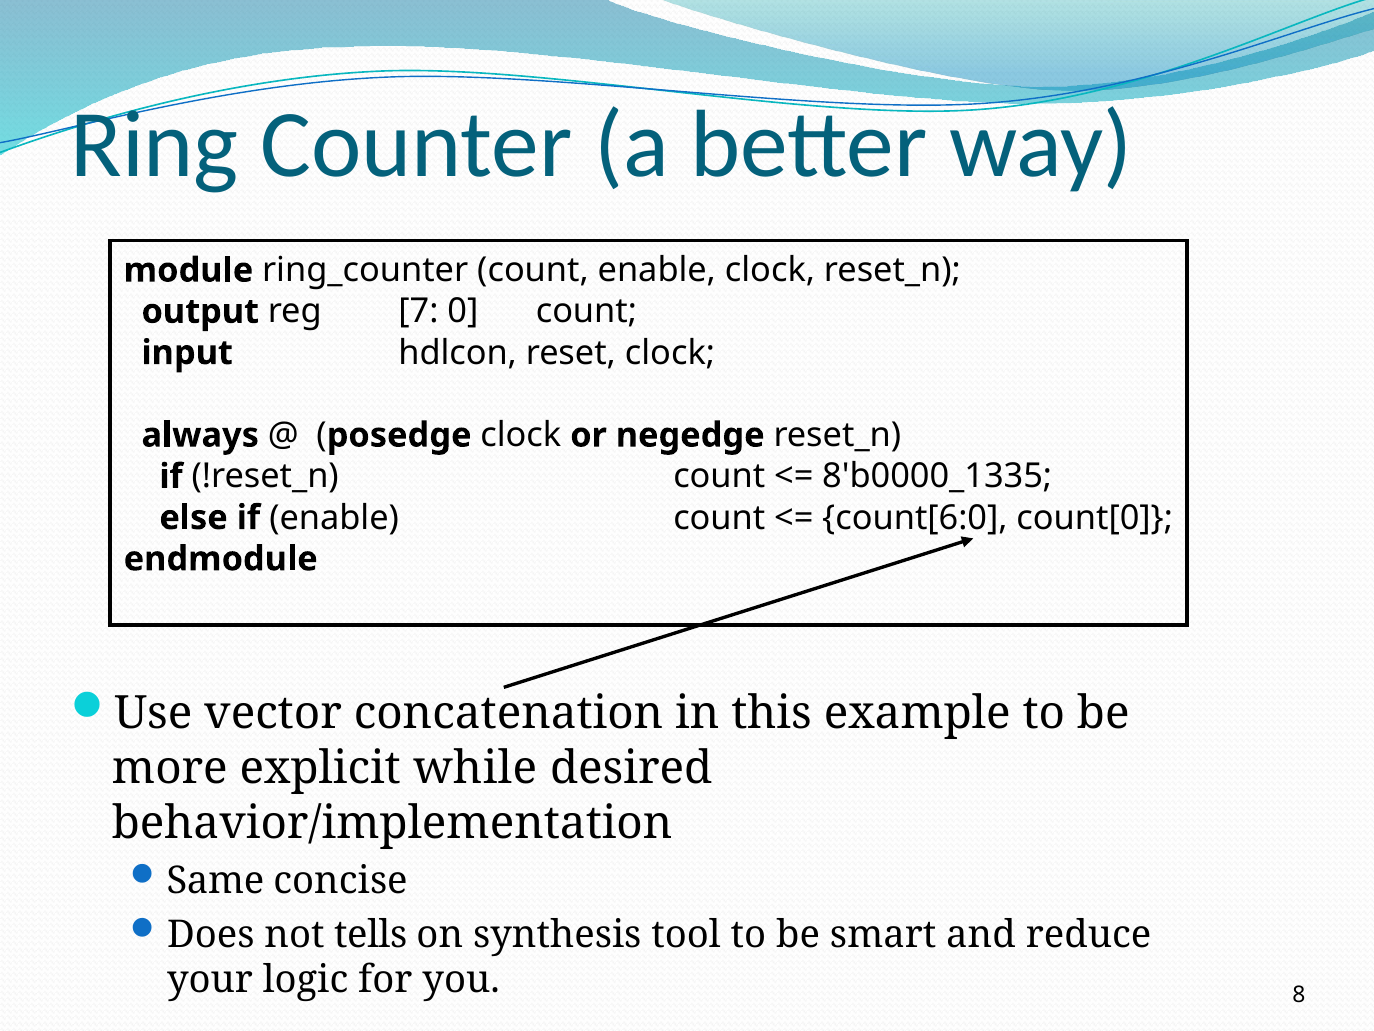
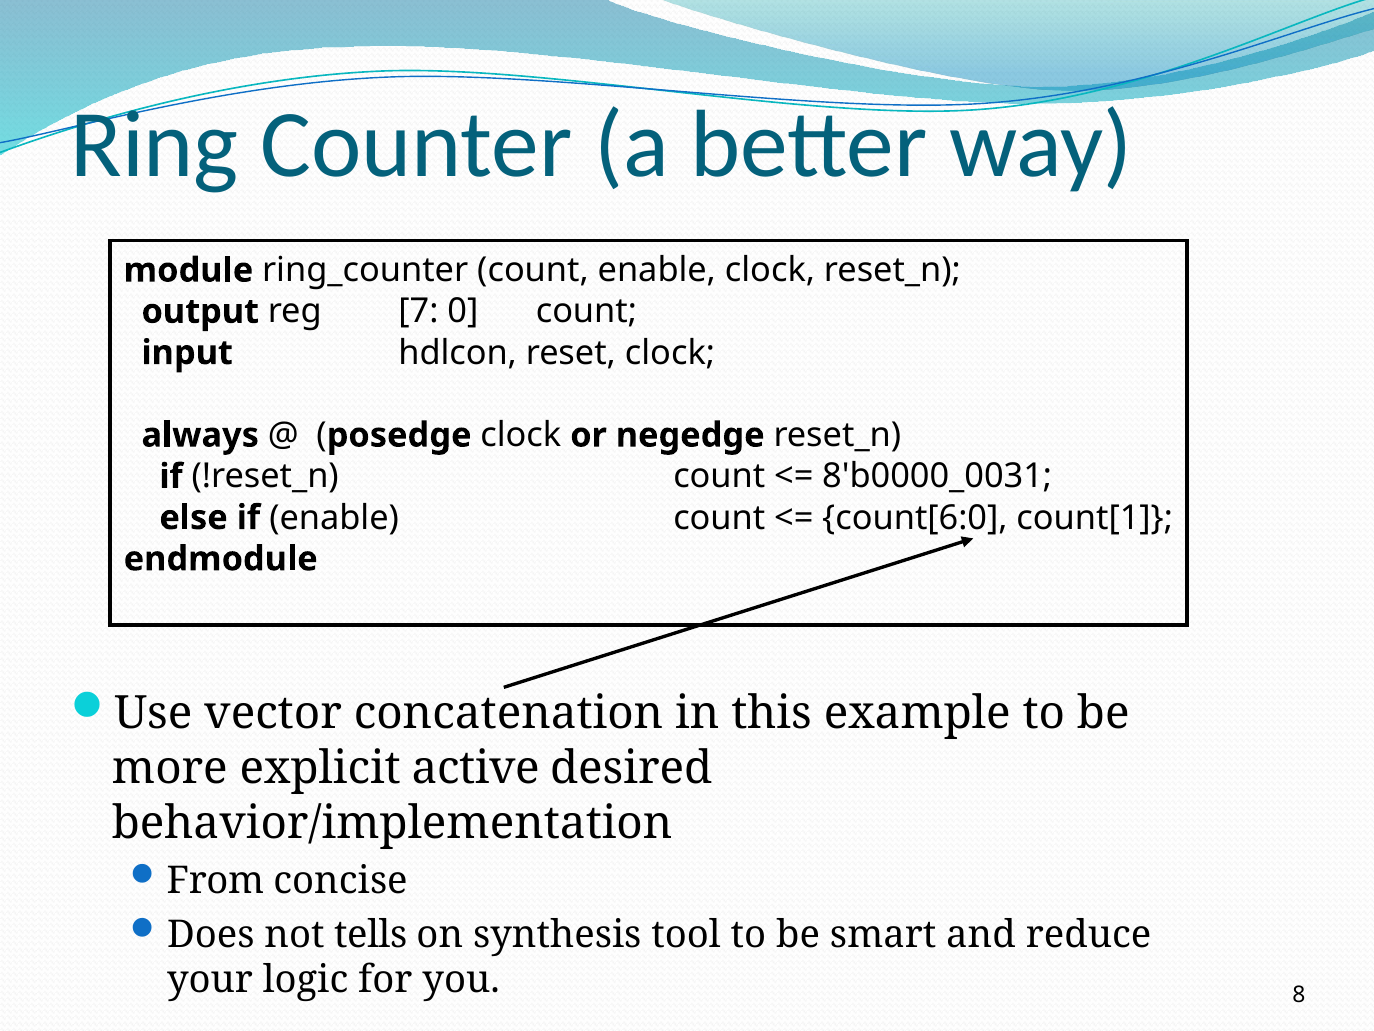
8'b0000_1335: 8'b0000_1335 -> 8'b0000_0031 (937, 476)
count[0: count[0 -> count[1 (1095, 517)
while: while -> active (476, 768)
Same: Same -> From (215, 880)
